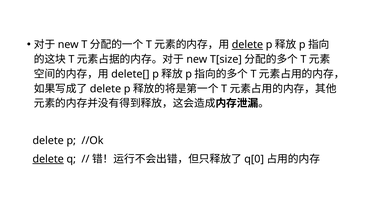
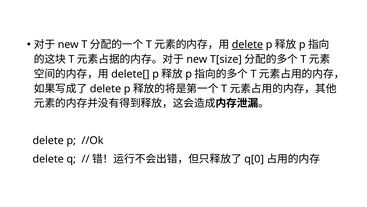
delete underline: present -> none (48, 159)
